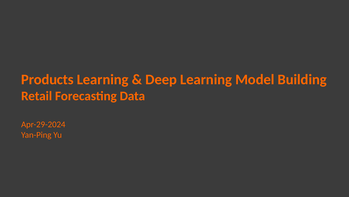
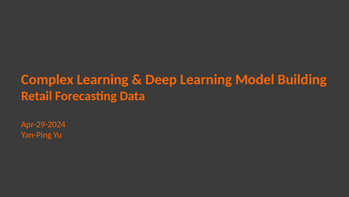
Products: Products -> Complex (47, 79)
